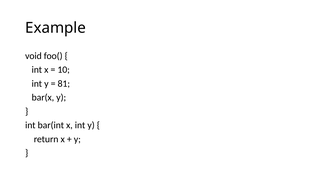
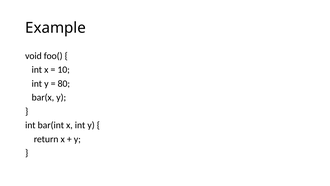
81: 81 -> 80 (64, 83)
